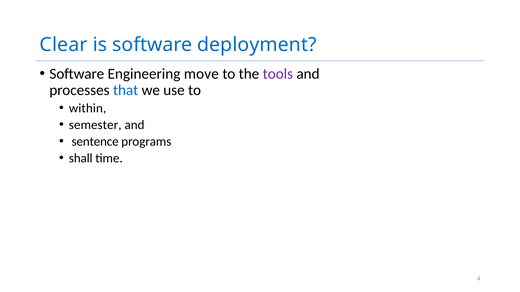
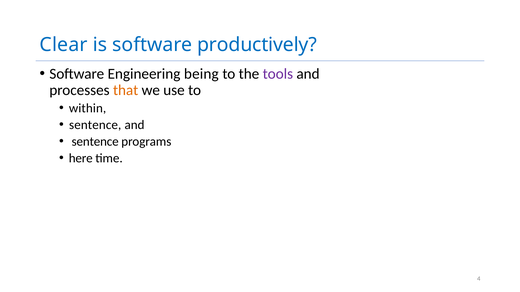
deployment: deployment -> productively (257, 45)
move: move -> being (201, 74)
that colour: blue -> orange (126, 90)
semester: semester -> sentence (95, 125)
shall: shall -> here (81, 158)
